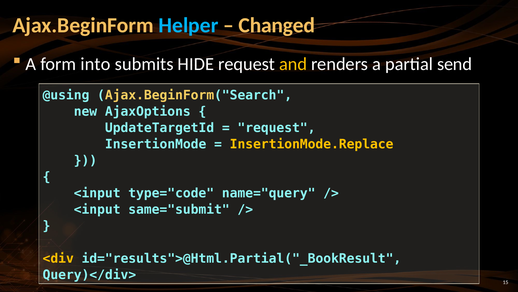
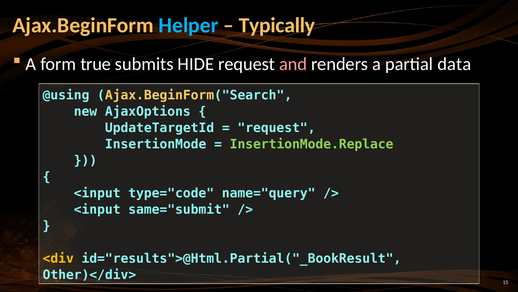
Changed: Changed -> Typically (277, 25)
into: into -> true (96, 64)
and colour: yellow -> pink (293, 64)
send: send -> data (454, 64)
InsertionMode.Replace colour: yellow -> light green (312, 144)
Query)</div>: Query)</div> -> Other)</div> (89, 274)
